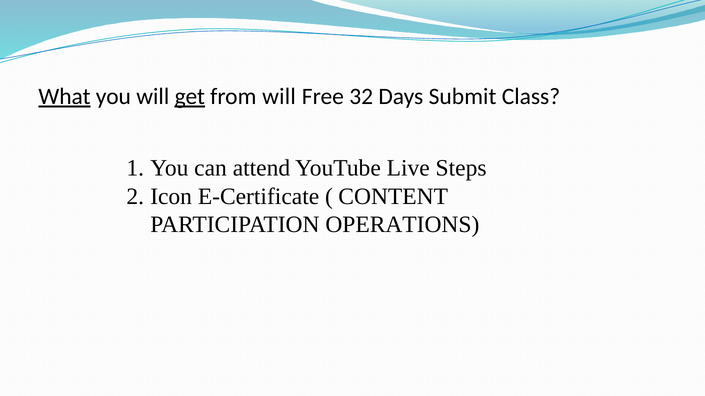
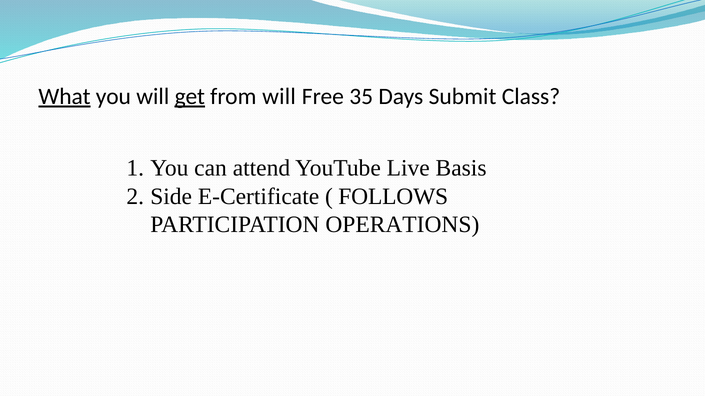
32: 32 -> 35 (361, 97)
Steps: Steps -> Basis (461, 168)
Icon: Icon -> Side (171, 197)
CONTENT: CONTENT -> FOLLOWS (393, 197)
